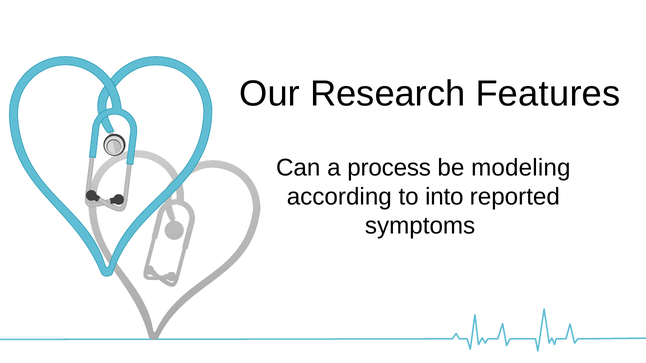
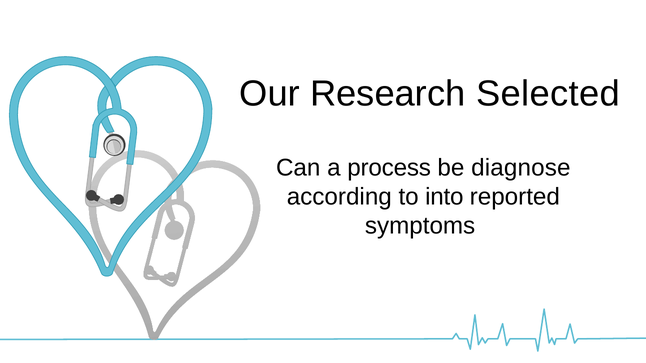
Features: Features -> Selected (548, 94)
modeling: modeling -> diagnose (521, 168)
